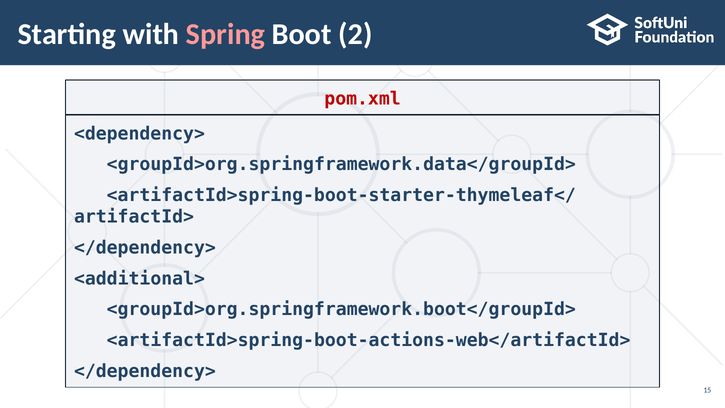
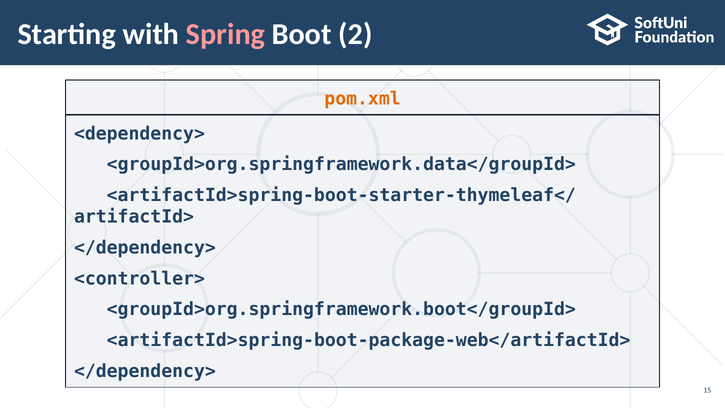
pom.xml colour: red -> orange (363, 99)
<additional>: <additional> -> <controller> (139, 279)
<artifactId>spring-boot-actions-web</artifactId>: <artifactId>spring-boot-actions-web</artifactId> -> <artifactId>spring-boot-package-web</artifactId> (369, 340)
